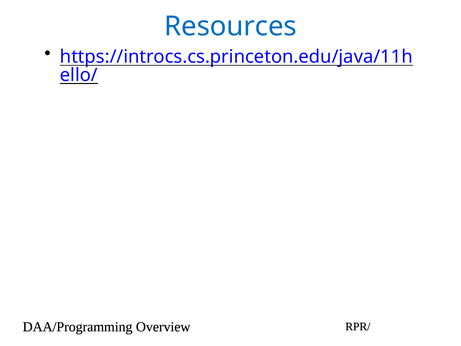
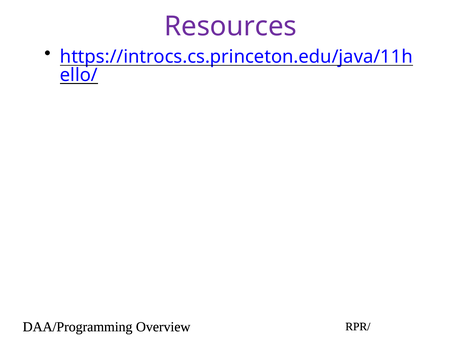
Resources colour: blue -> purple (230, 26)
